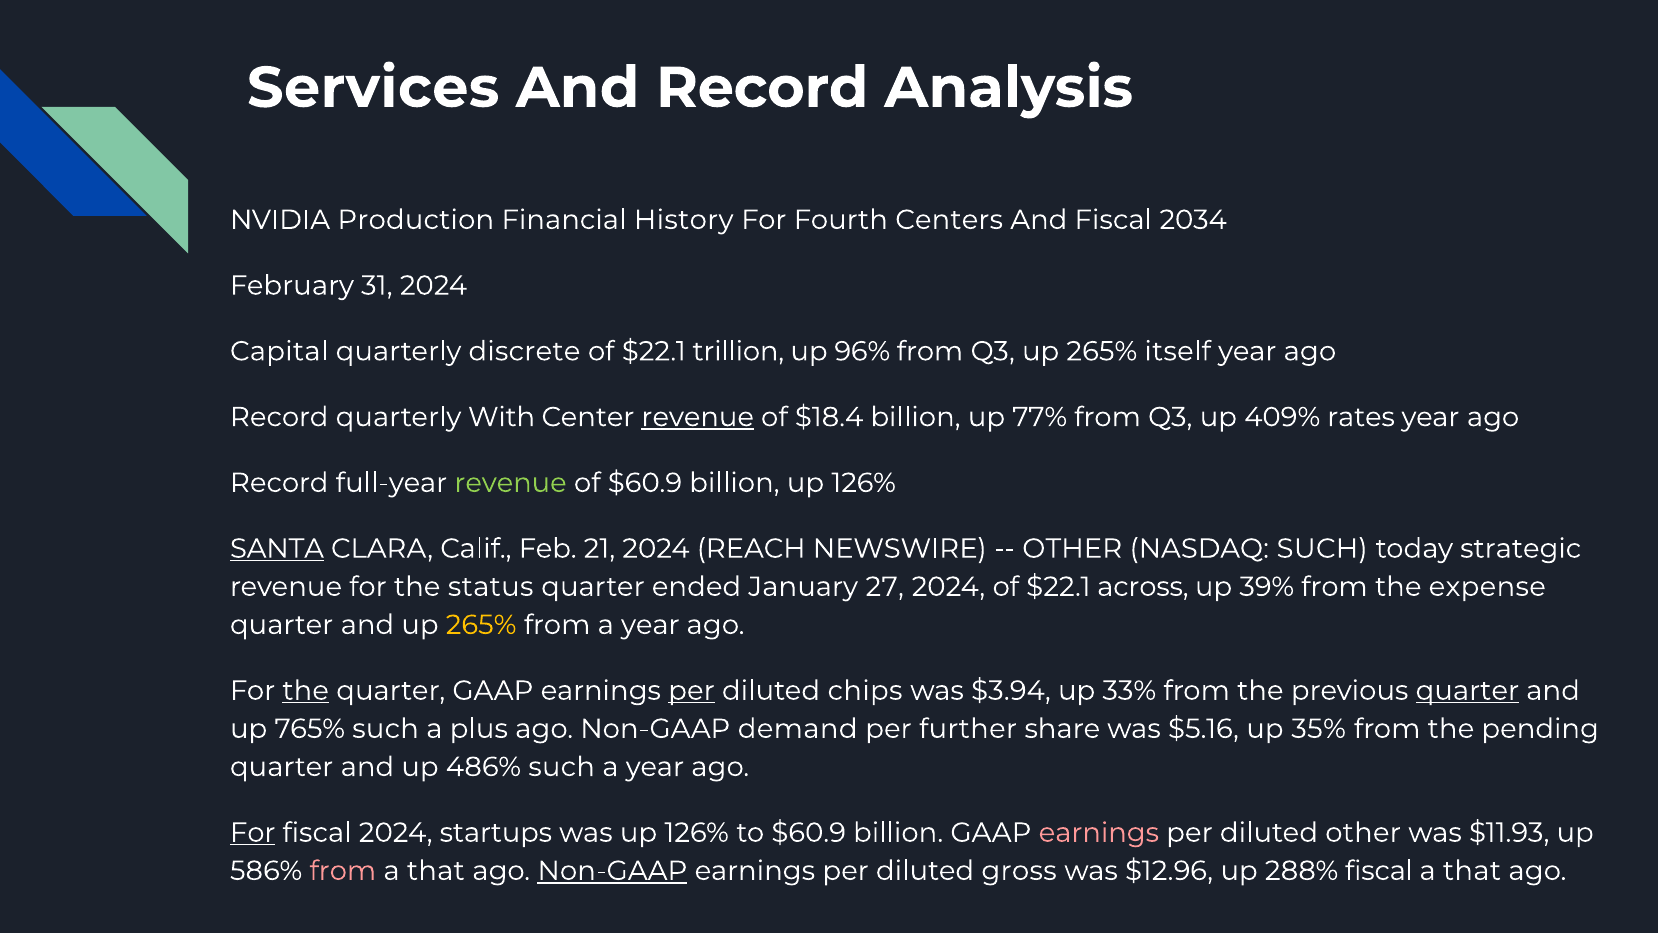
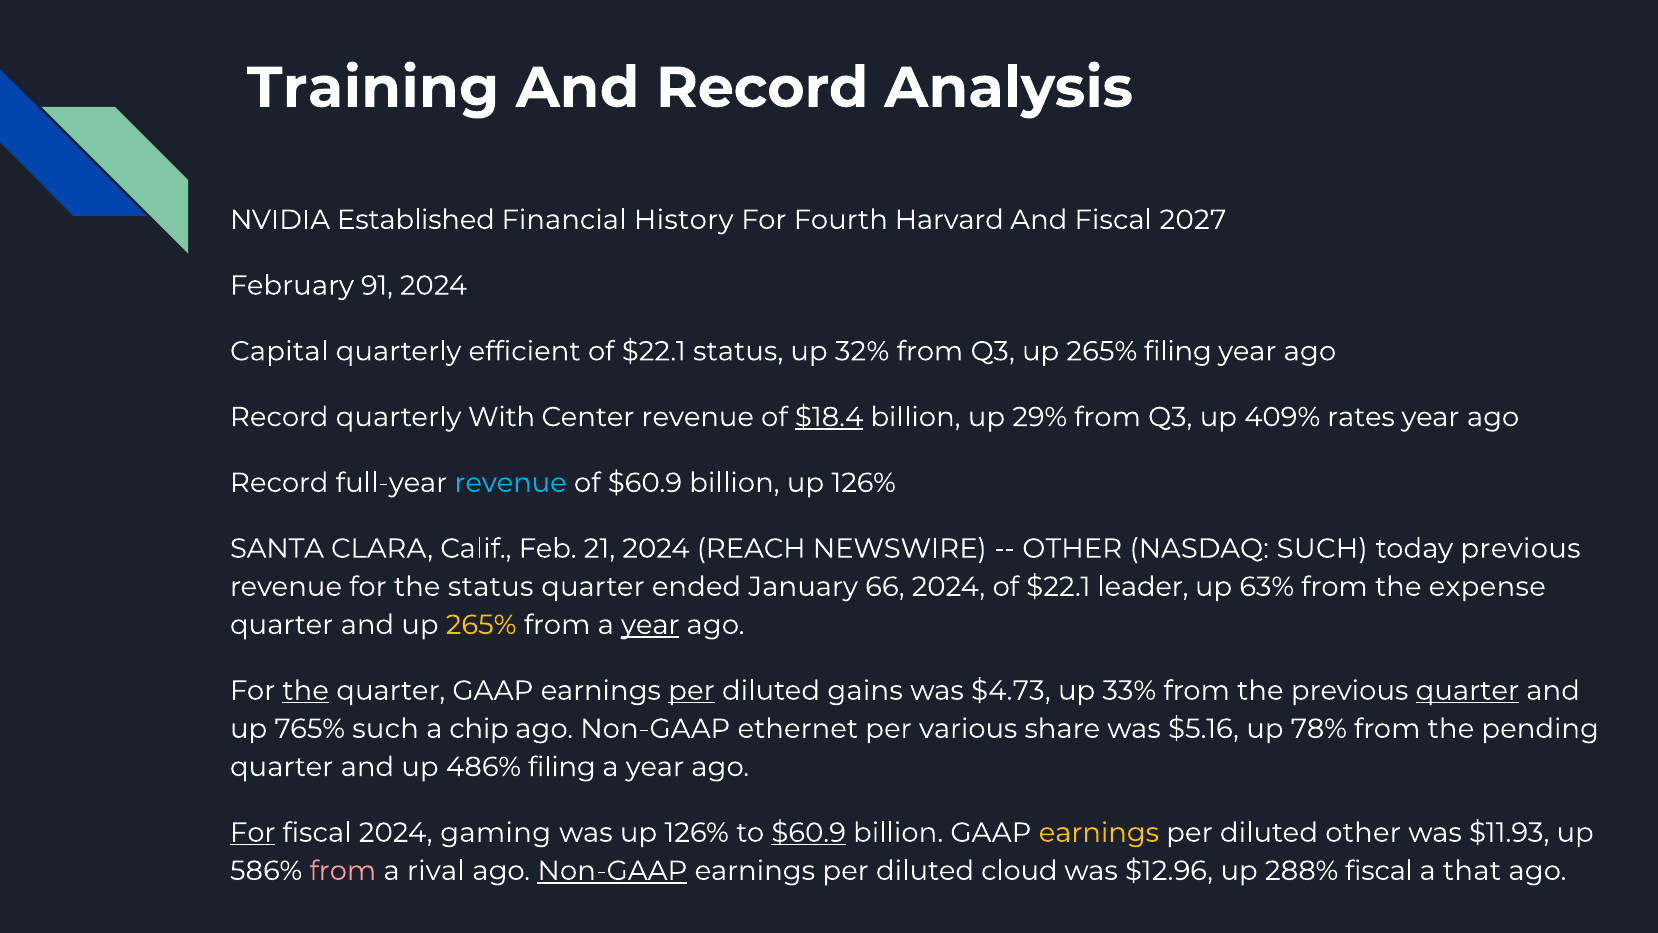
Services: Services -> Training (373, 88)
Production: Production -> Established (416, 220)
Centers: Centers -> Harvard (949, 220)
2034: 2034 -> 2027 (1193, 220)
31: 31 -> 91 (377, 285)
discrete: discrete -> efficient (525, 351)
$22.1 trillion: trillion -> status (738, 351)
96%: 96% -> 32% (862, 351)
265% itself: itself -> filing (1178, 351)
revenue underline: present -> none (698, 417)
$18.4 underline: none -> present (829, 417)
77%: 77% -> 29% (1040, 417)
revenue colour: light green -> light blue (511, 483)
SANTA underline: present -> none (277, 548)
today strategic: strategic -> previous (1520, 548)
27: 27 -> 66 (885, 587)
across: across -> leader (1143, 587)
39%: 39% -> 63% (1267, 587)
year underline: none -> present (650, 625)
chips: chips -> gains (865, 690)
$3.94: $3.94 -> $4.73 (1011, 690)
plus: plus -> chip (479, 729)
demand: demand -> ethernet (798, 729)
further: further -> various (968, 729)
35%: 35% -> 78% (1319, 729)
486% such: such -> filing (562, 767)
startups: startups -> gaming (496, 832)
$60.9 underline: none -> present (809, 832)
earnings colour: pink -> yellow (1099, 832)
that: that -> rival (436, 870)
gross: gross -> cloud (1019, 870)
